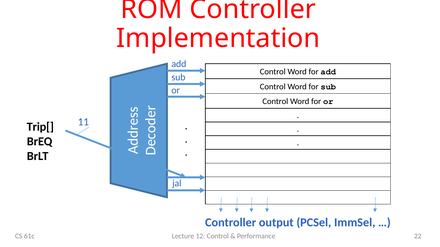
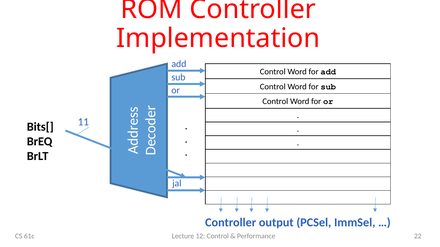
Trip[: Trip[ -> Bits[ (40, 127)
